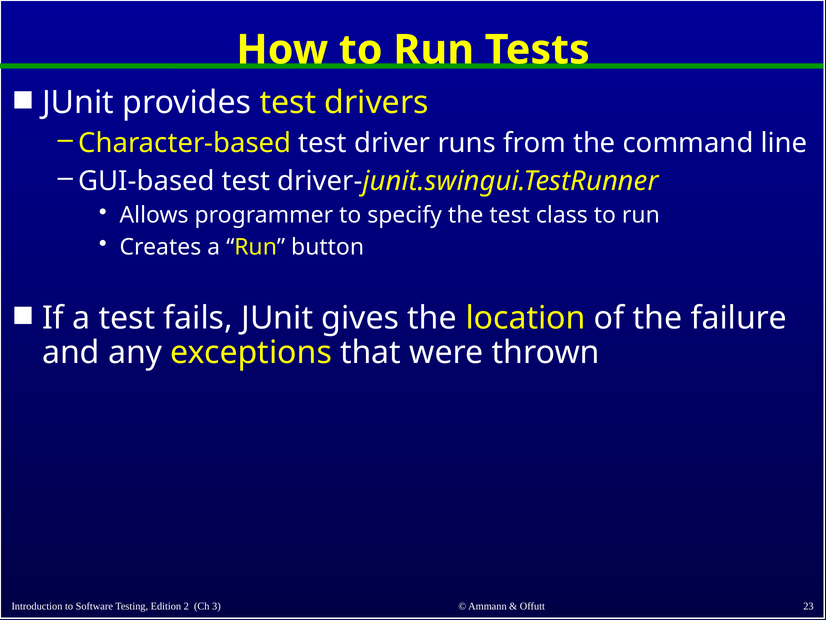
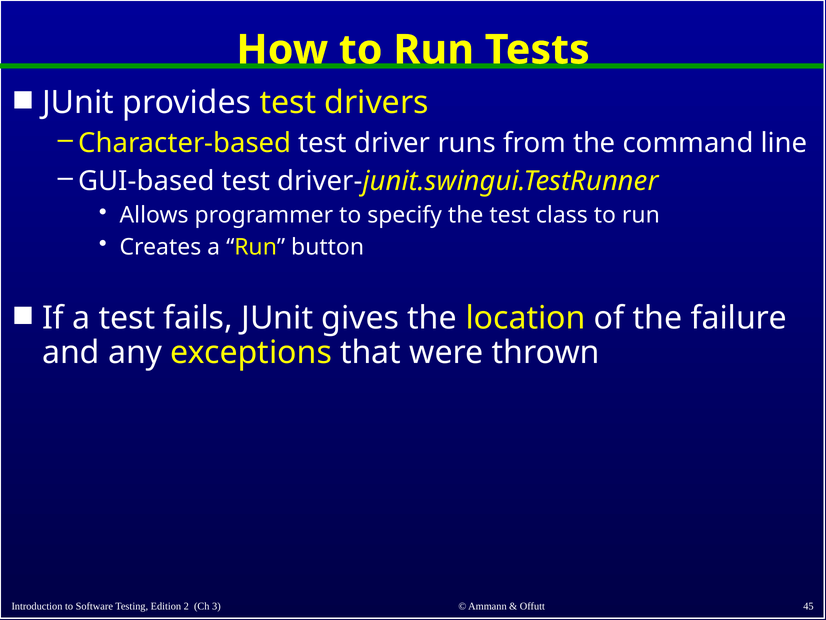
23: 23 -> 45 (808, 606)
